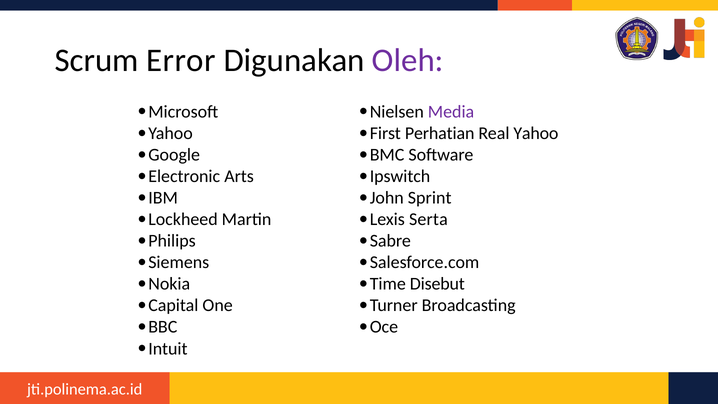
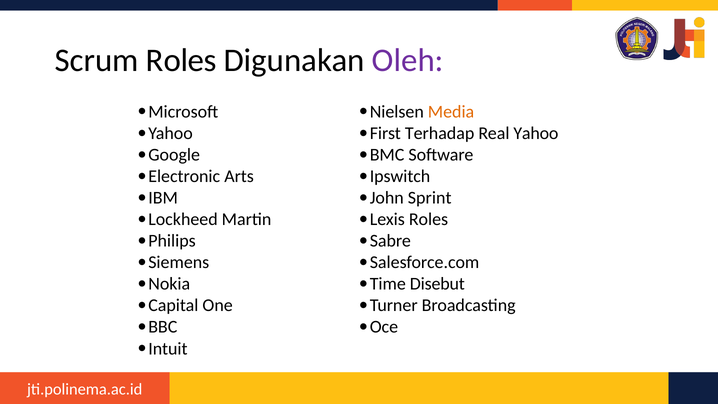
Scrum Error: Error -> Roles (181, 60)
Media colour: purple -> orange (451, 112)
Perhatian: Perhatian -> Terhadap (440, 133)
Lexis Serta: Serta -> Roles (428, 219)
